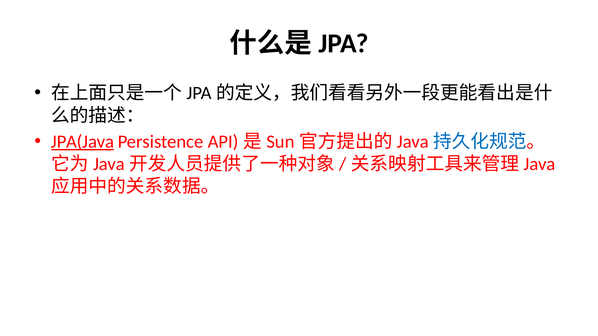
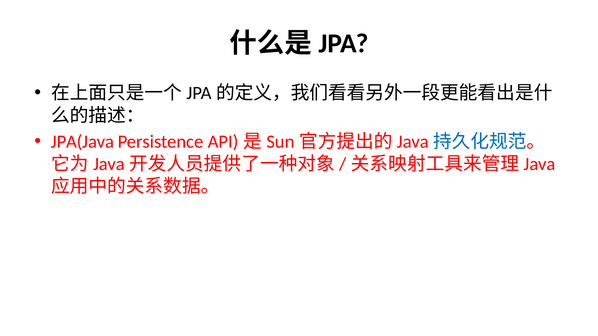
JPA(Java underline: present -> none (82, 142)
